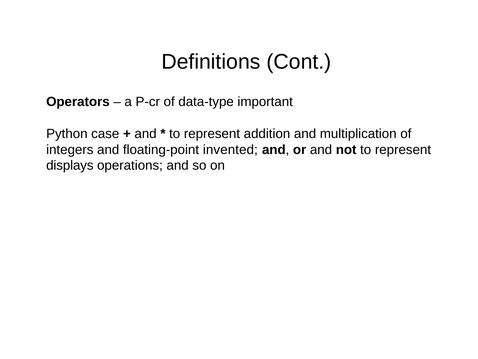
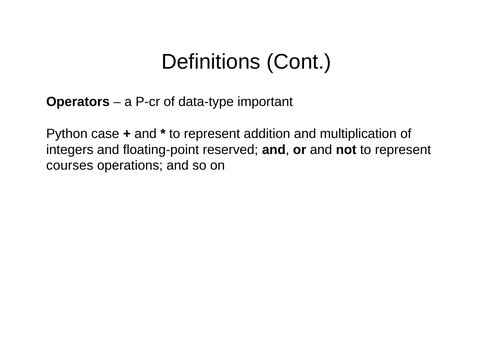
invented: invented -> reserved (230, 149)
displays: displays -> courses (70, 165)
